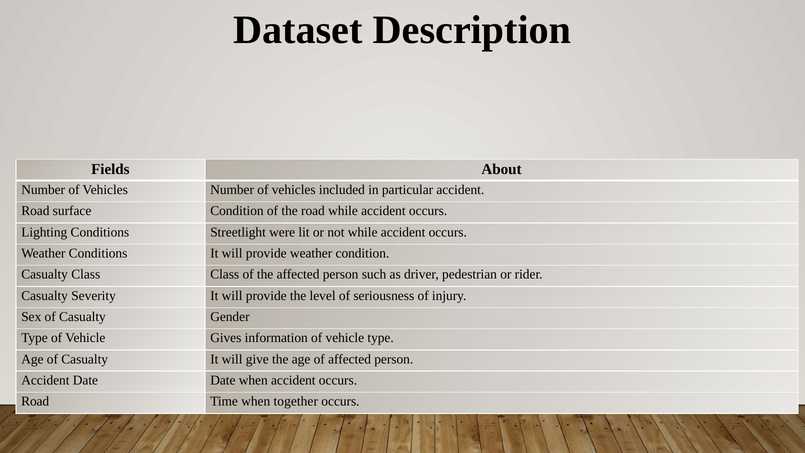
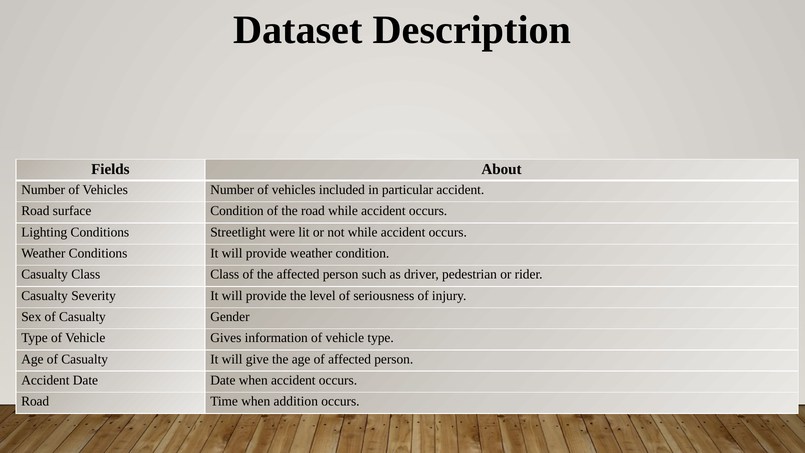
together: together -> addition (296, 401)
